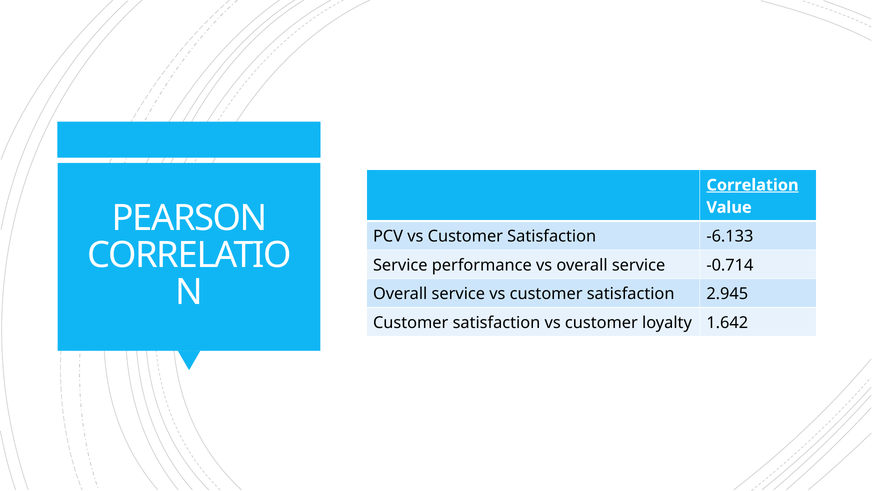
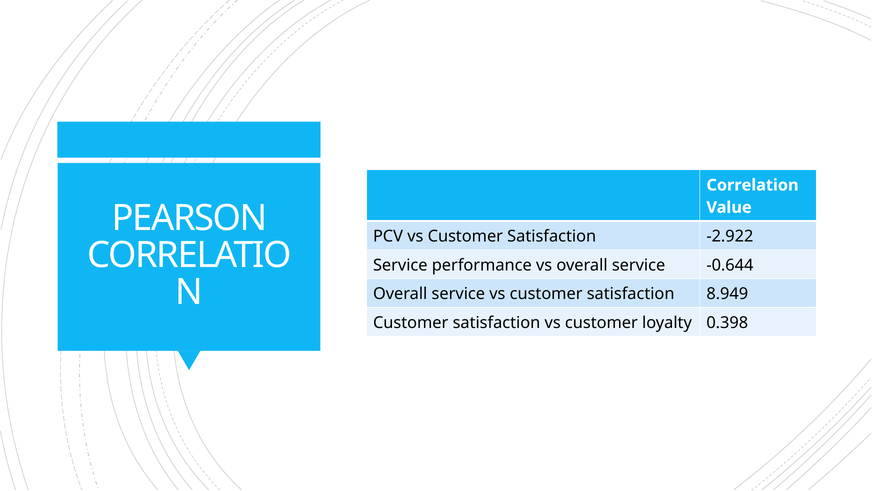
Correlation underline: present -> none (752, 185)
-6.133: -6.133 -> -2.922 (730, 236)
-0.714: -0.714 -> -0.644 (730, 265)
2.945: 2.945 -> 8.949 (727, 294)
1.642: 1.642 -> 0.398 (727, 323)
